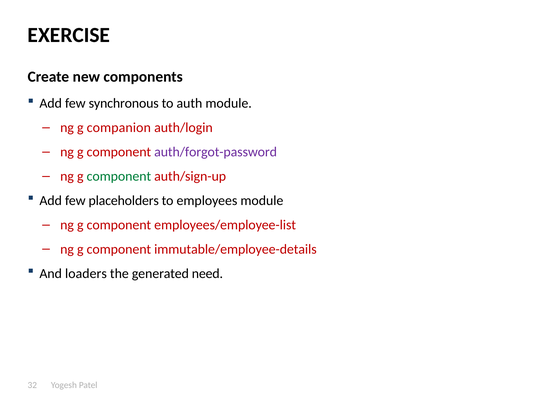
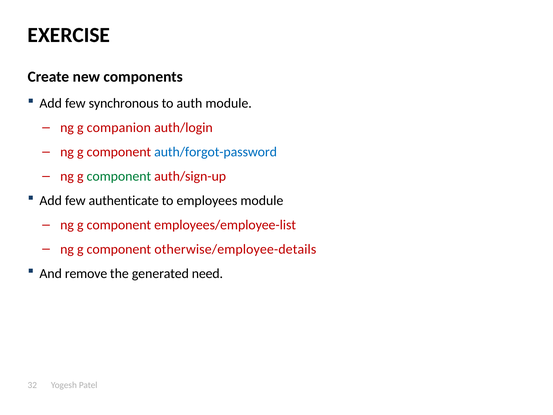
auth/forgot-password colour: purple -> blue (216, 152)
placeholders: placeholders -> authenticate (124, 200)
immutable/employee-details: immutable/employee-details -> otherwise/employee-details (235, 249)
loaders: loaders -> remove (86, 273)
